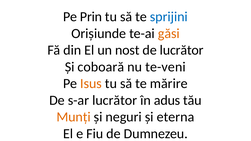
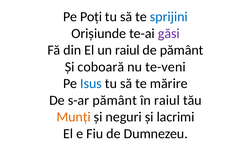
Prin: Prin -> Poți (91, 17)
găsi colour: orange -> purple (169, 34)
un nost: nost -> raiul (127, 50)
de lucrător: lucrător -> pământ (182, 50)
Isus colour: orange -> blue (91, 84)
s-ar lucrător: lucrător -> pământ (115, 100)
în adus: adus -> raiul (167, 100)
eterna: eterna -> lacrimi (176, 117)
